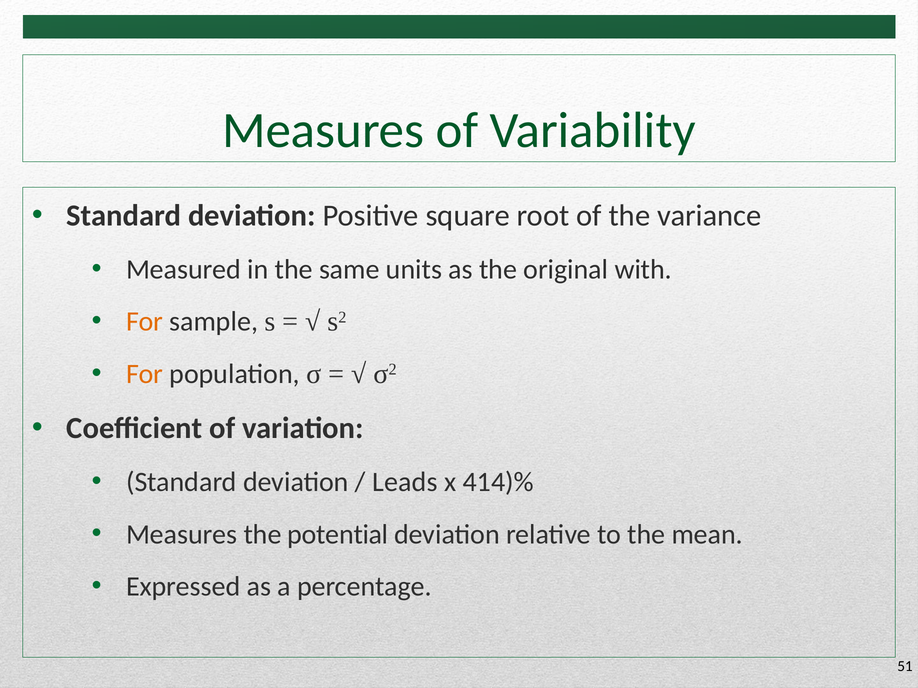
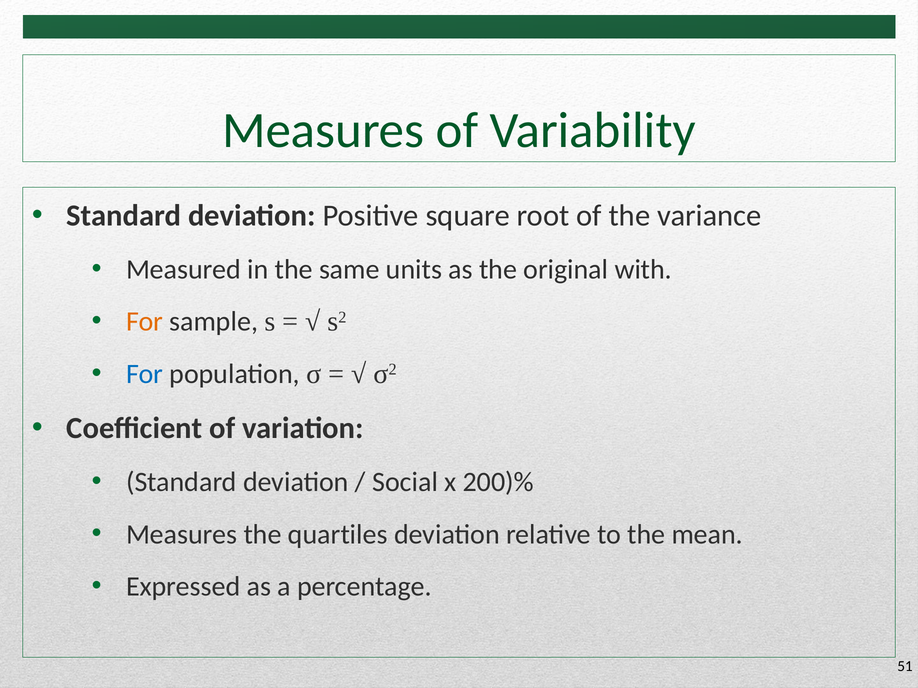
For colour: orange -> blue (145, 374)
Leads: Leads -> Social (405, 482)
414)%: 414)% -> 200)% (498, 482)
potential: potential -> quartiles (338, 535)
